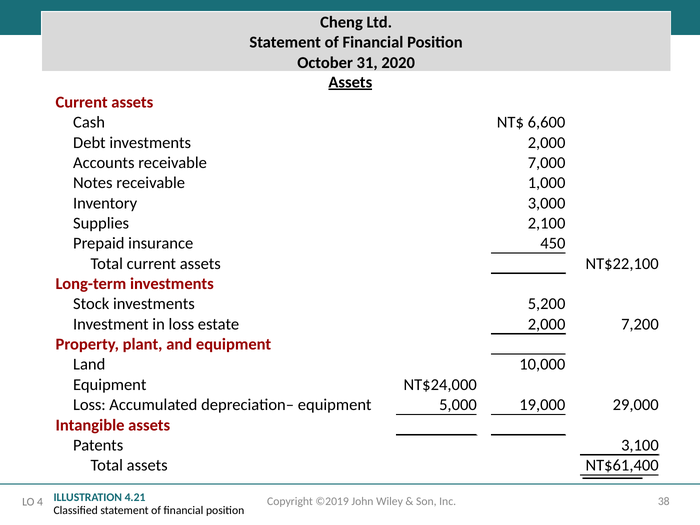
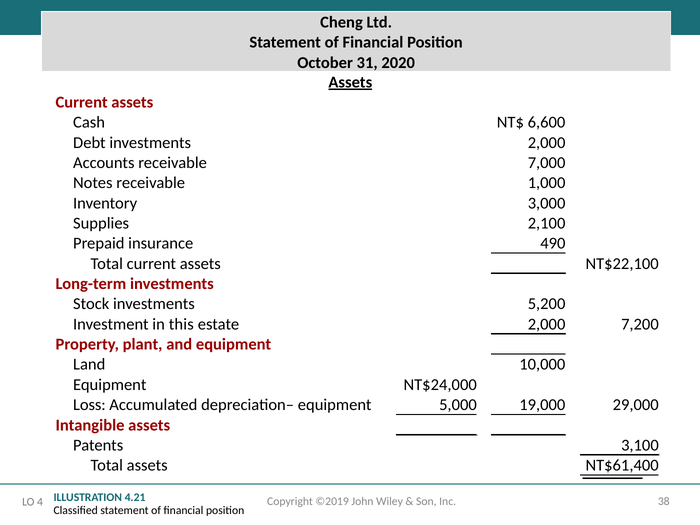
450: 450 -> 490 (553, 243)
in loss: loss -> this (181, 324)
